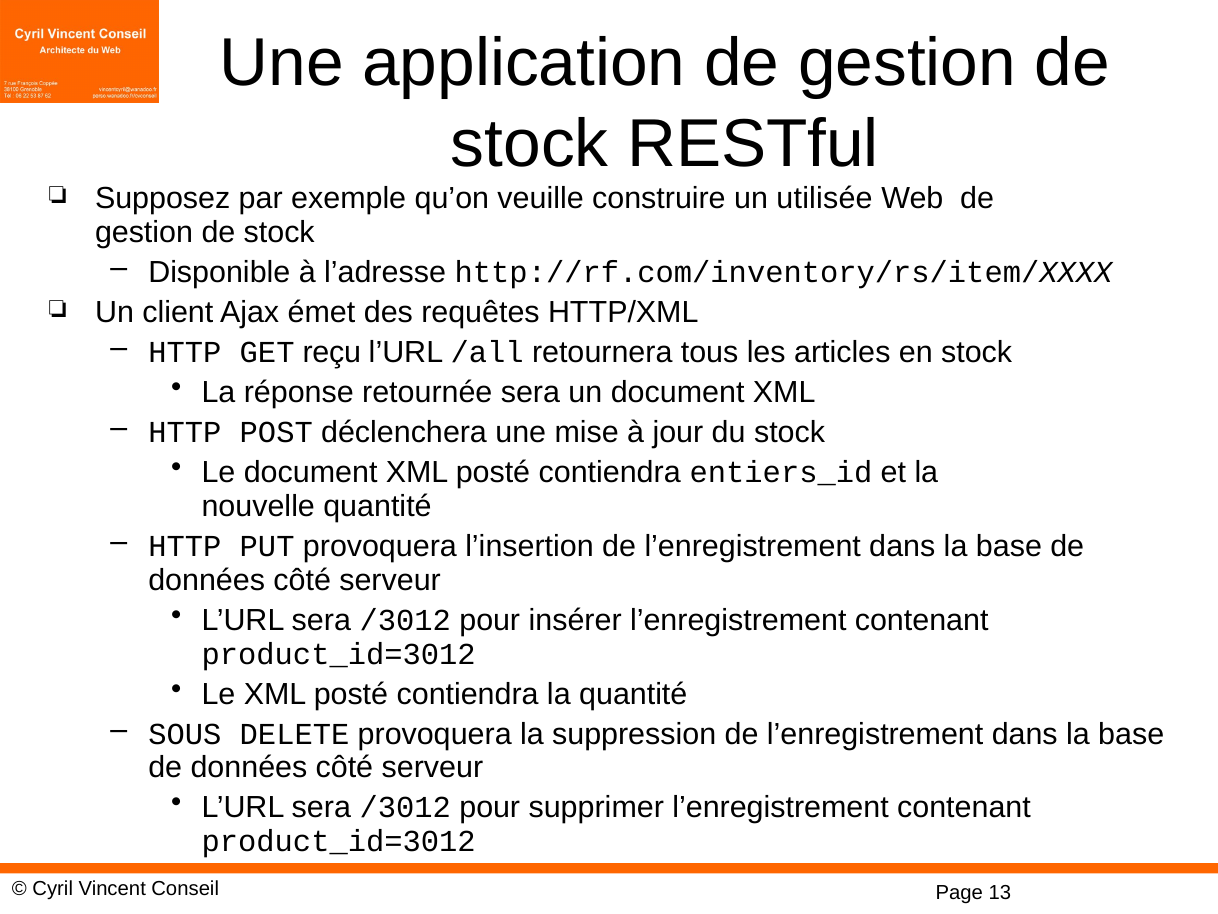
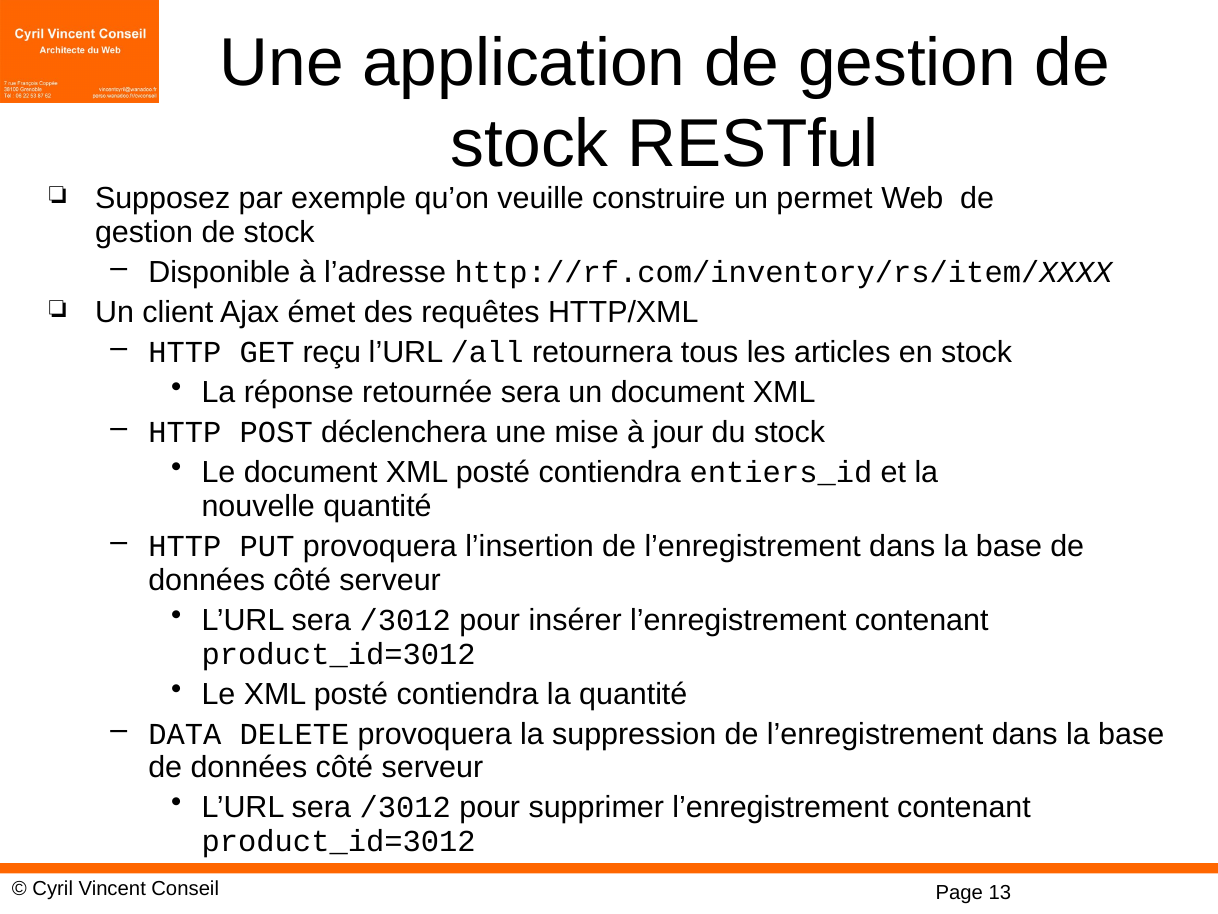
utilisée: utilisée -> permet (825, 199)
SOUS: SOUS -> DATA (185, 734)
